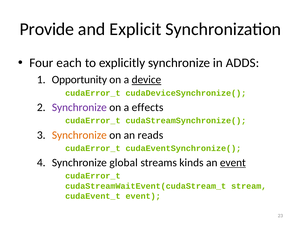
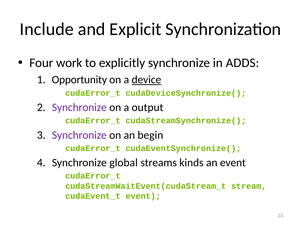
Provide: Provide -> Include (47, 29)
each: each -> work (69, 63)
effects: effects -> output (148, 107)
Synchronize colour: orange -> purple (79, 135)
reads: reads -> begin (150, 135)
event underline: present -> none (233, 162)
